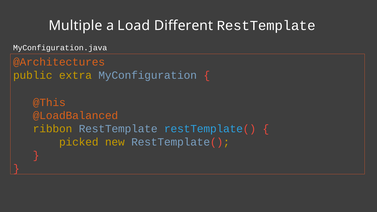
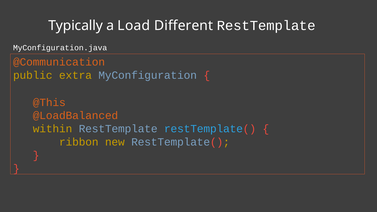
Multiple: Multiple -> Typically (76, 26)
@Architectures: @Architectures -> @Communication (59, 62)
ribbon: ribbon -> within (53, 129)
picked: picked -> ribbon (79, 142)
